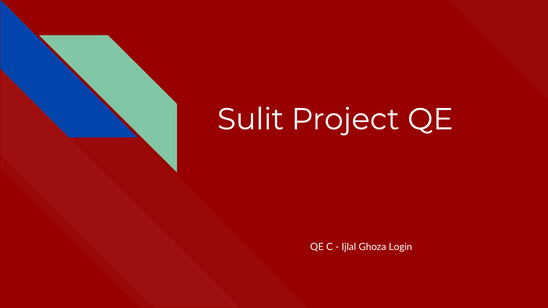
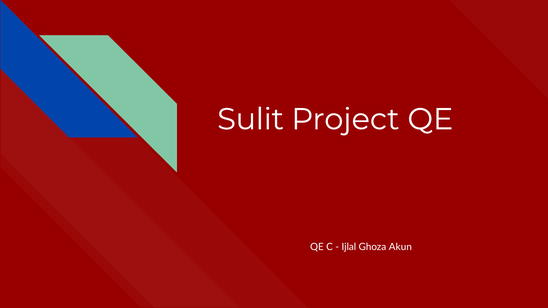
Login: Login -> Akun (400, 247)
